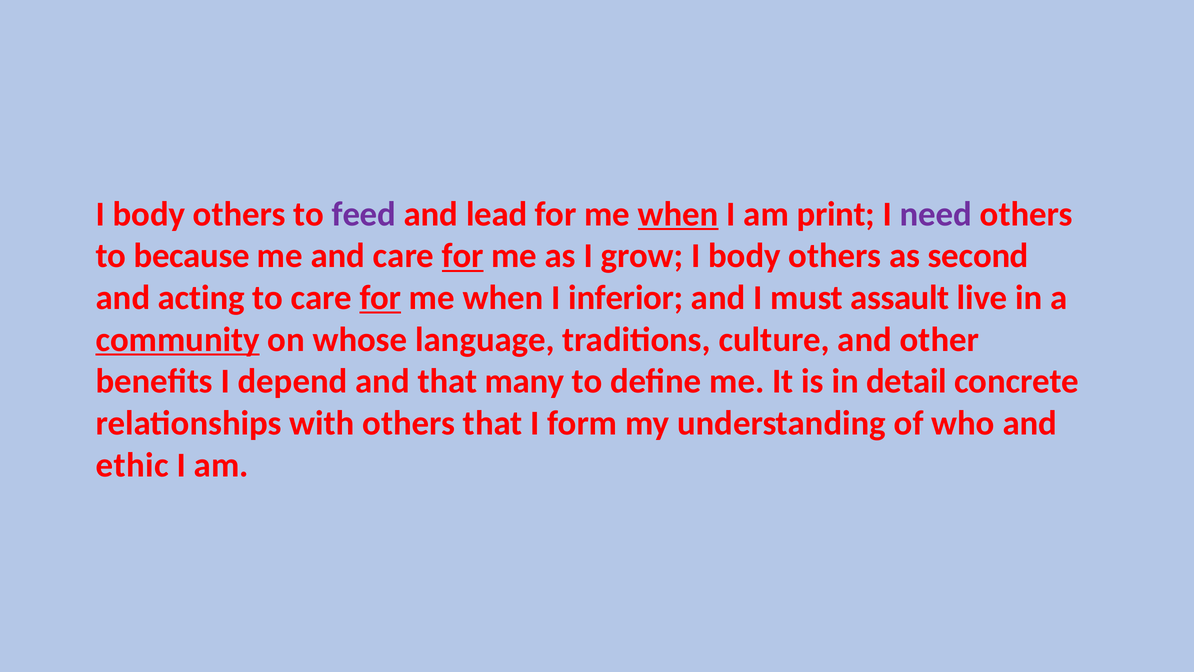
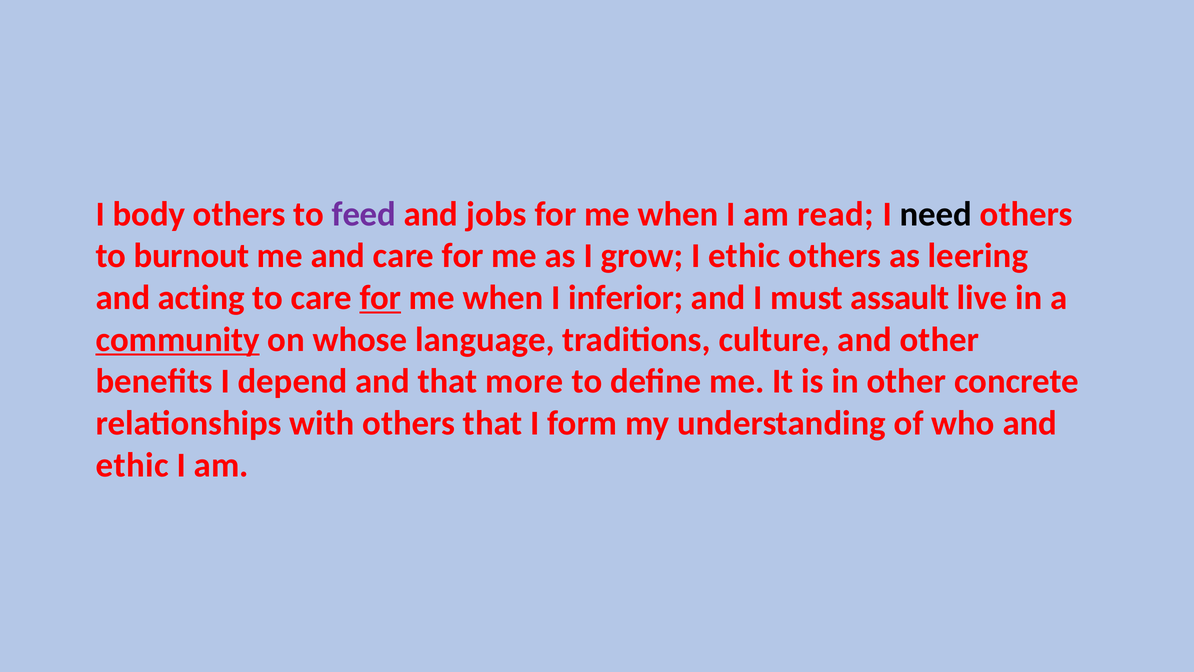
lead: lead -> jobs (496, 214)
when underline: present -> none (678, 214)
print: print -> read (836, 214)
need colour: purple -> black (936, 214)
because: because -> burnout (192, 256)
for underline: present -> none (463, 256)
grow I body: body -> ethic (744, 256)
second: second -> leering (978, 256)
many: many -> more (524, 381)
in detail: detail -> other (906, 381)
